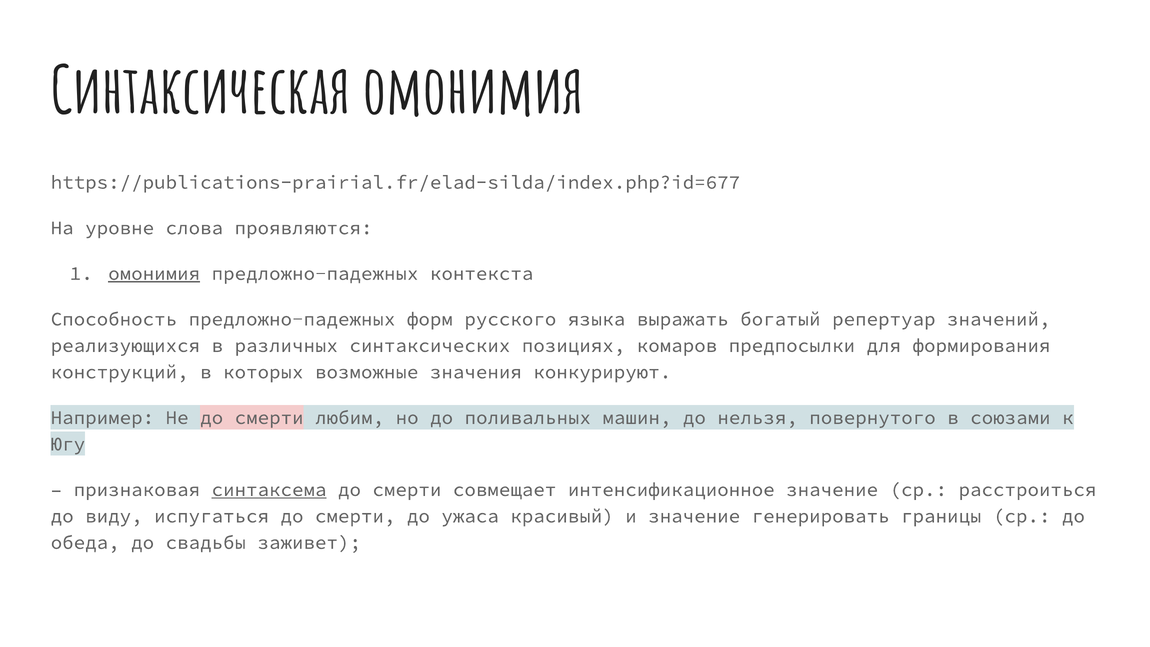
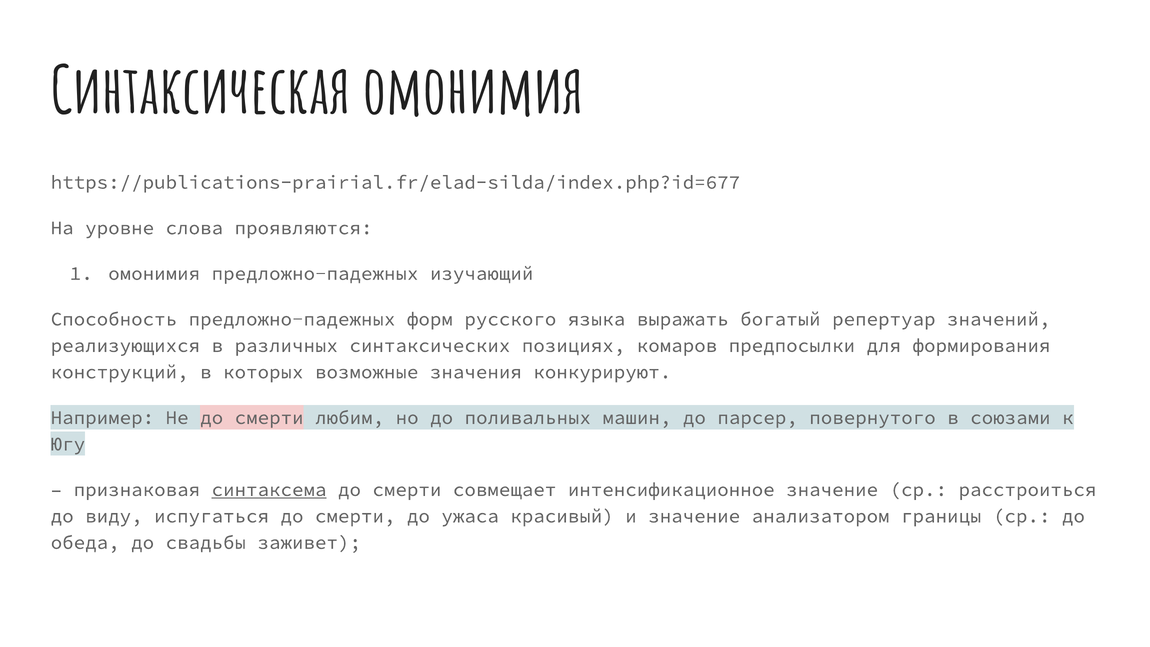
омонимия underline: present -> none (154, 273)
контекста: контекста -> изучающий (482, 273)
нельзя: нельзя -> парсер (758, 418)
генерировать: генерировать -> анализатором (821, 516)
